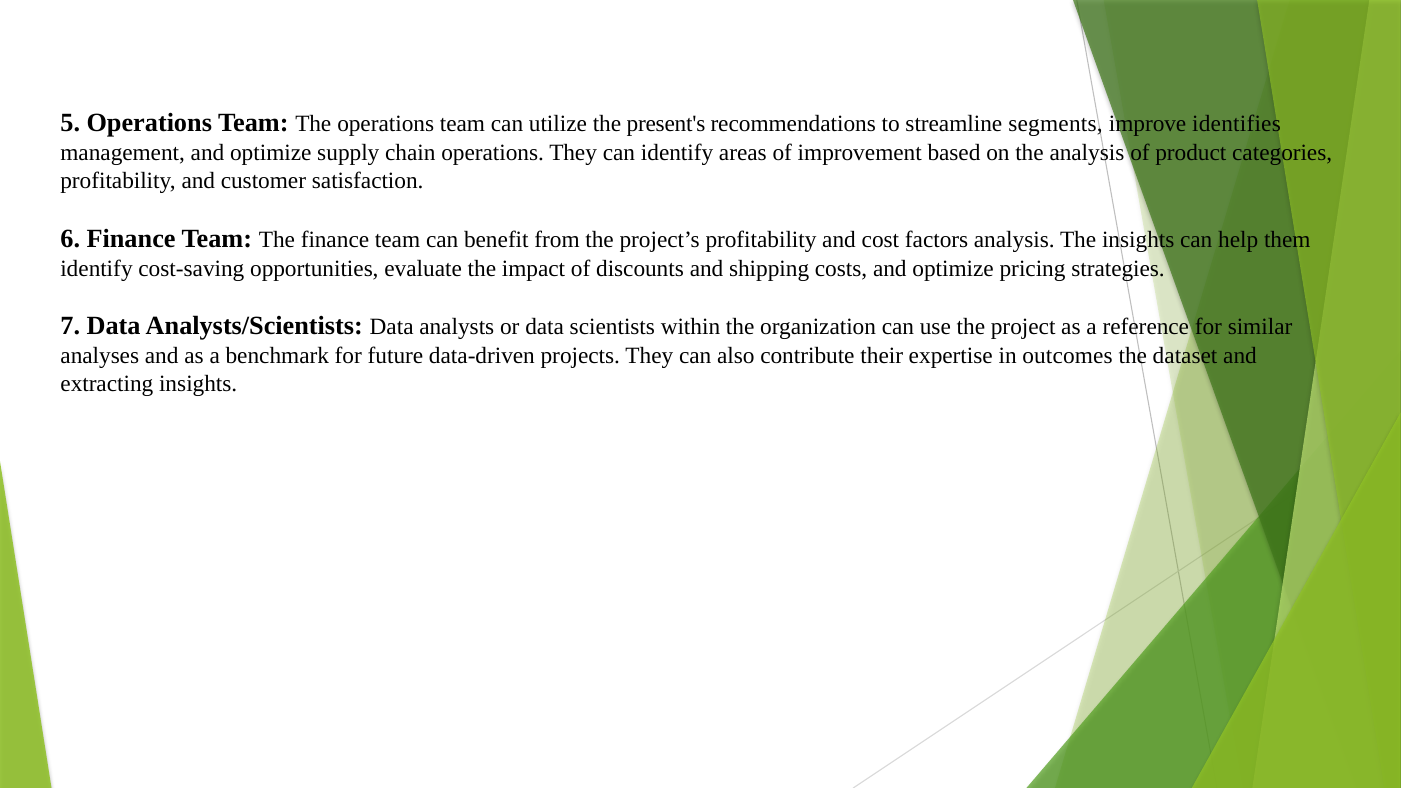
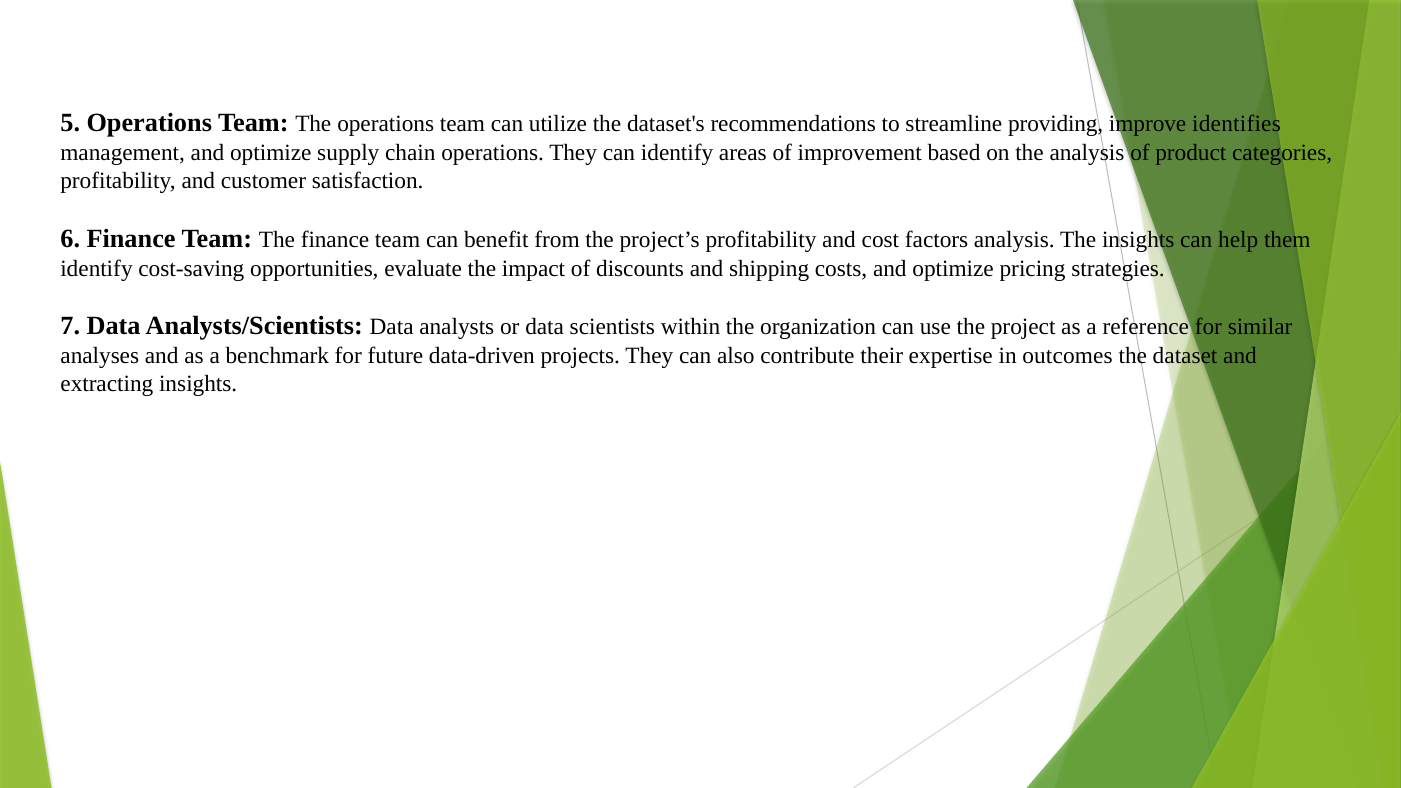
present's: present's -> dataset's (666, 124)
segments: segments -> providing (1056, 124)
